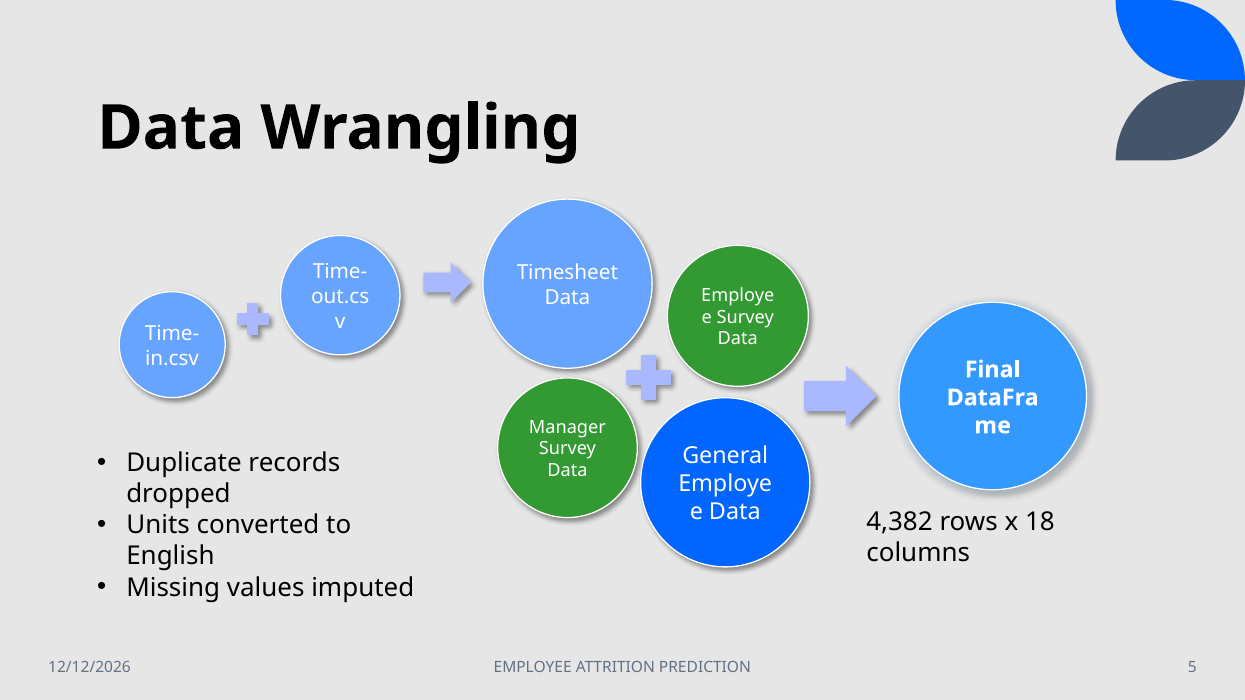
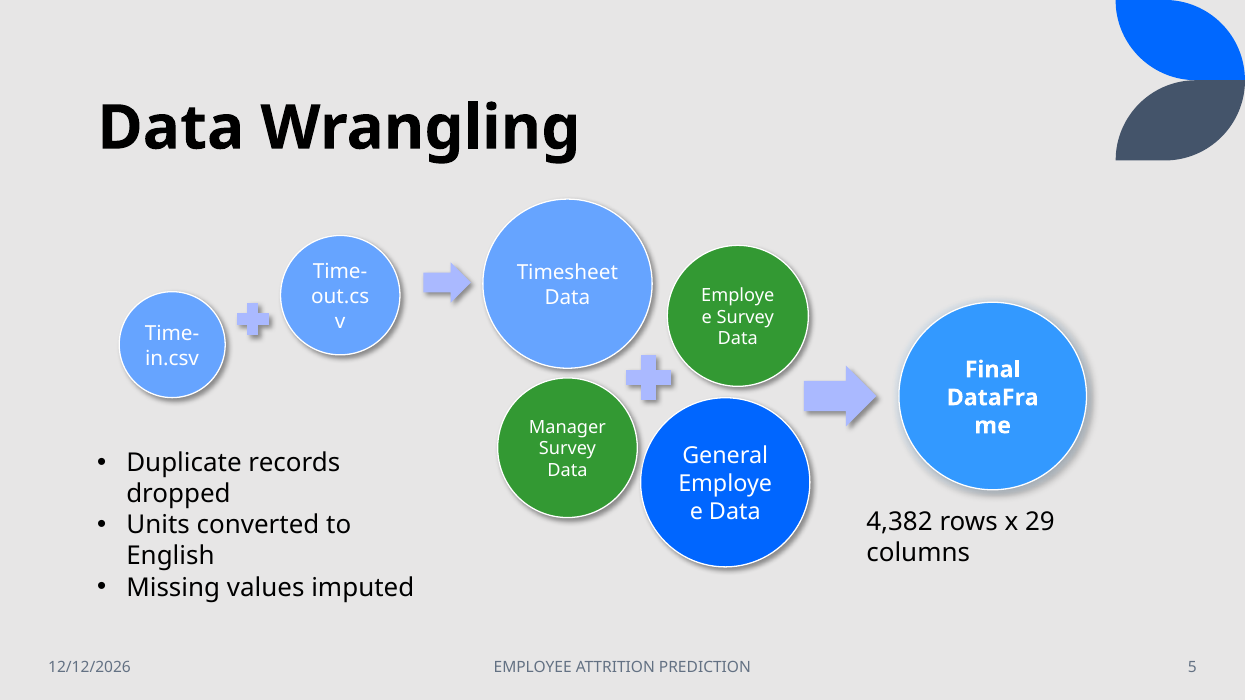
18: 18 -> 29 (1040, 522)
